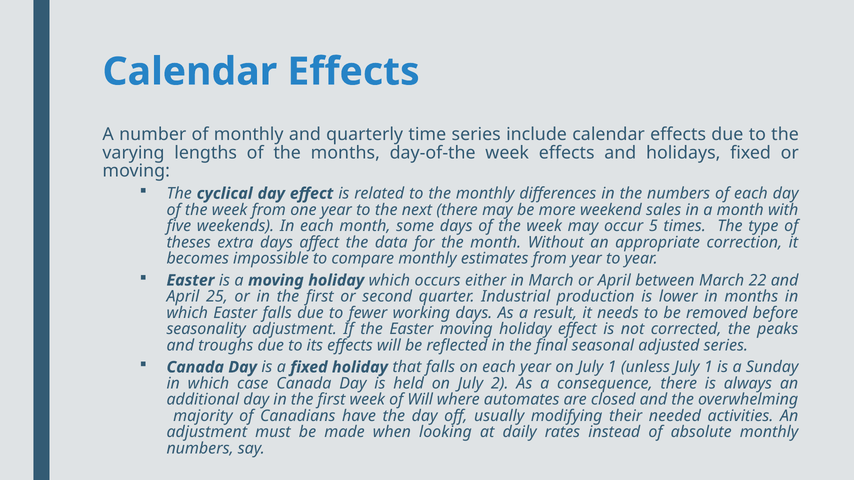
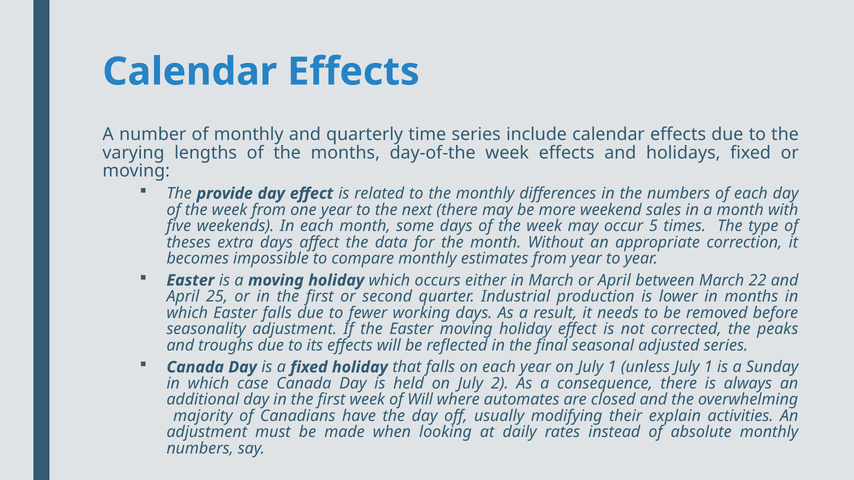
cyclical: cyclical -> provide (225, 194)
needed: needed -> explain (675, 416)
